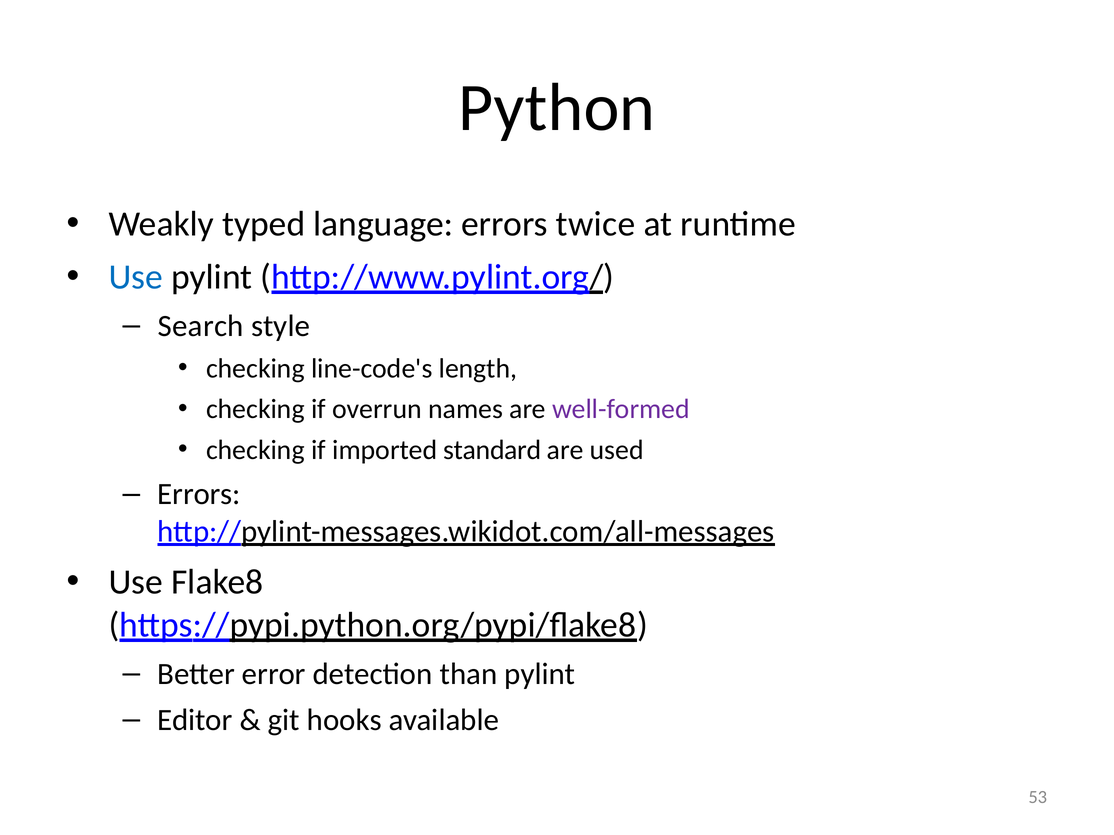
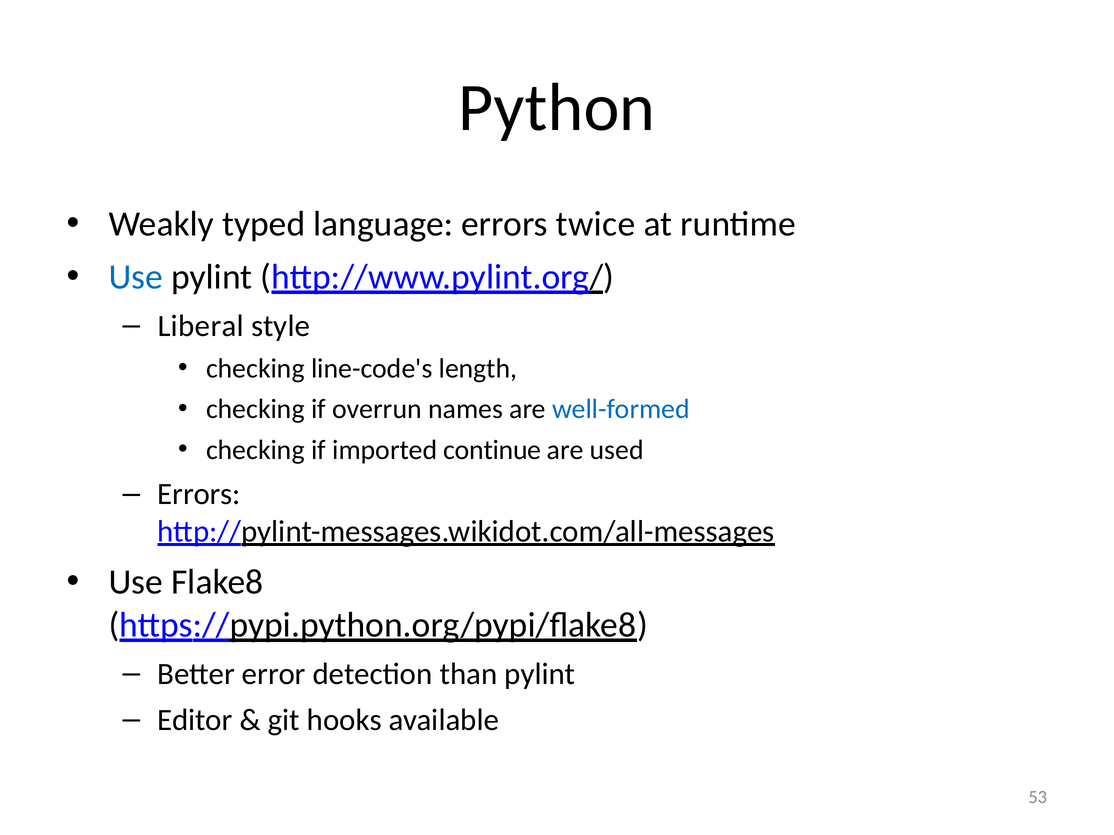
Search: Search -> Liberal (201, 326)
well-formed colour: purple -> blue (621, 409)
standard: standard -> continue (492, 450)
